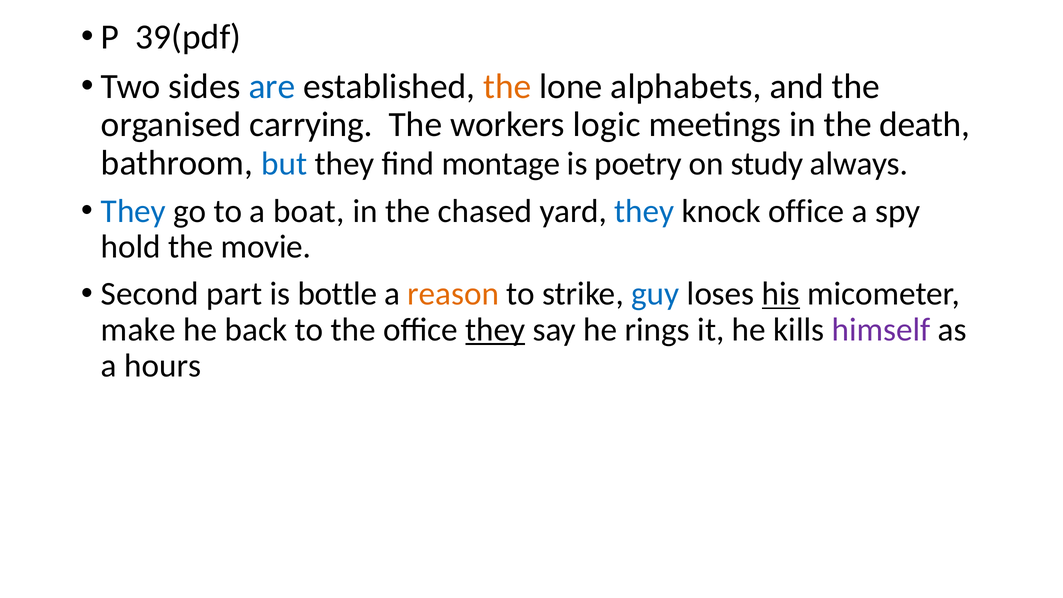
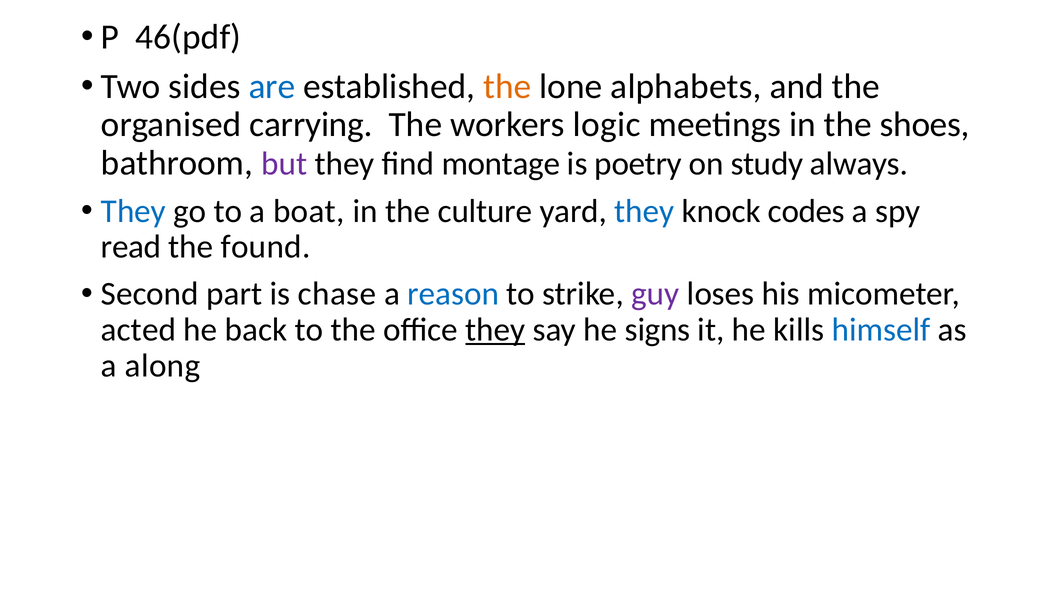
39(pdf: 39(pdf -> 46(pdf (188, 37)
death: death -> shoes (925, 125)
but colour: blue -> purple (284, 164)
chased: chased -> culture (485, 211)
knock office: office -> codes (806, 211)
hold: hold -> read (131, 247)
movie: movie -> found (266, 247)
bottle: bottle -> chase (337, 294)
reason colour: orange -> blue (453, 294)
guy colour: blue -> purple (655, 294)
his underline: present -> none (781, 294)
make: make -> acted (138, 330)
rings: rings -> signs (658, 330)
himself colour: purple -> blue (881, 330)
hours: hours -> along (163, 366)
